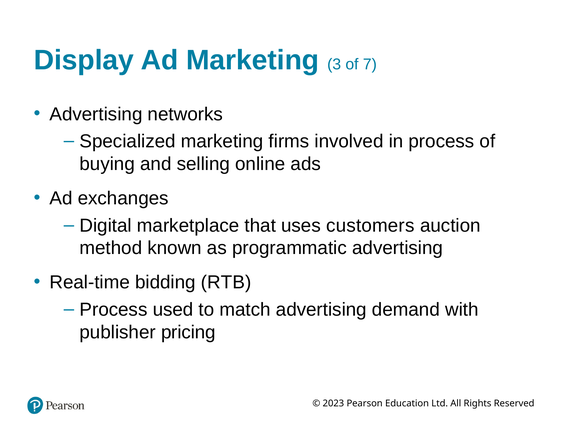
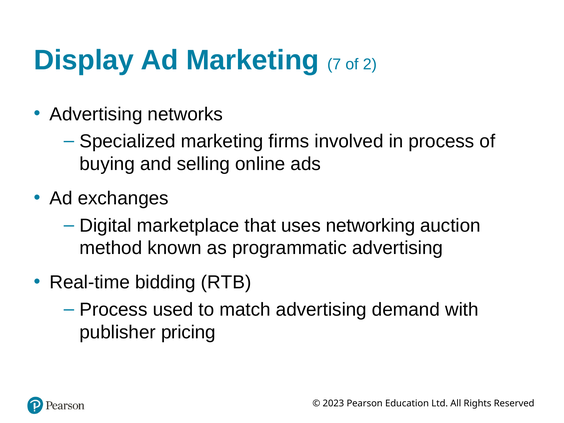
3: 3 -> 7 (334, 64)
7: 7 -> 2 (370, 64)
customers: customers -> networking (371, 226)
